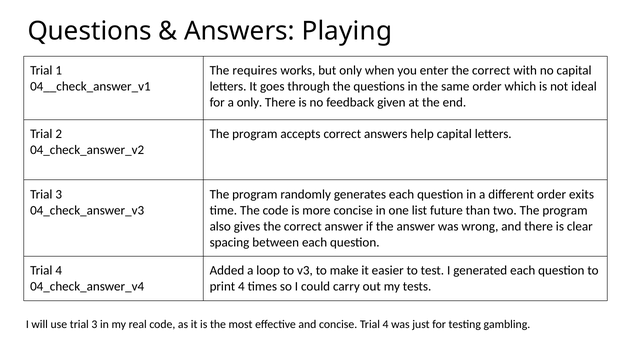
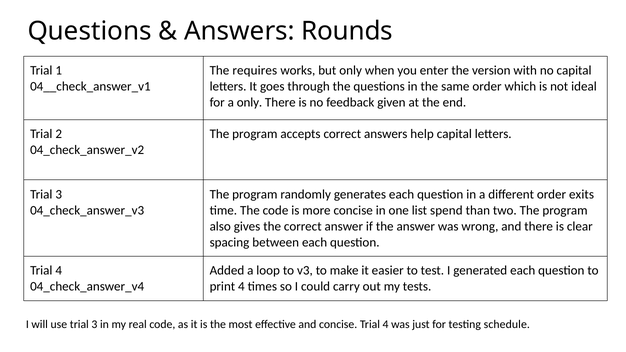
Playing: Playing -> Rounds (347, 31)
enter the correct: correct -> version (491, 71)
future: future -> spend (446, 210)
gambling: gambling -> schedule (507, 325)
